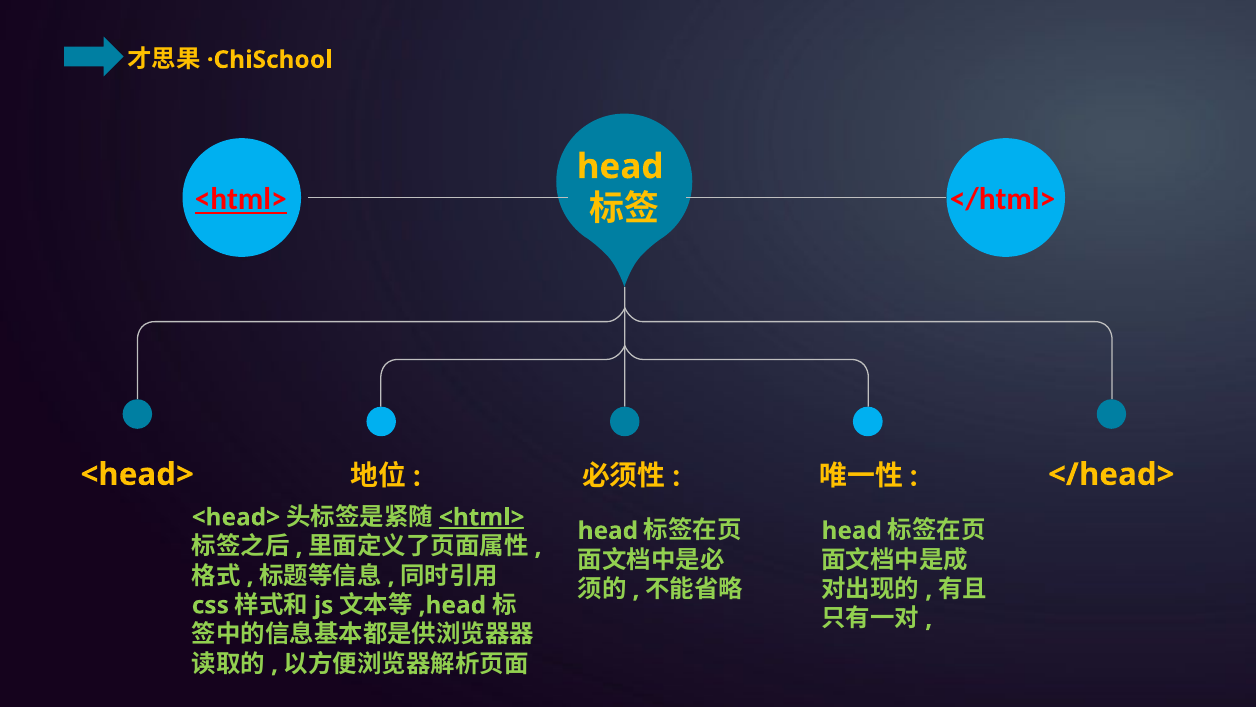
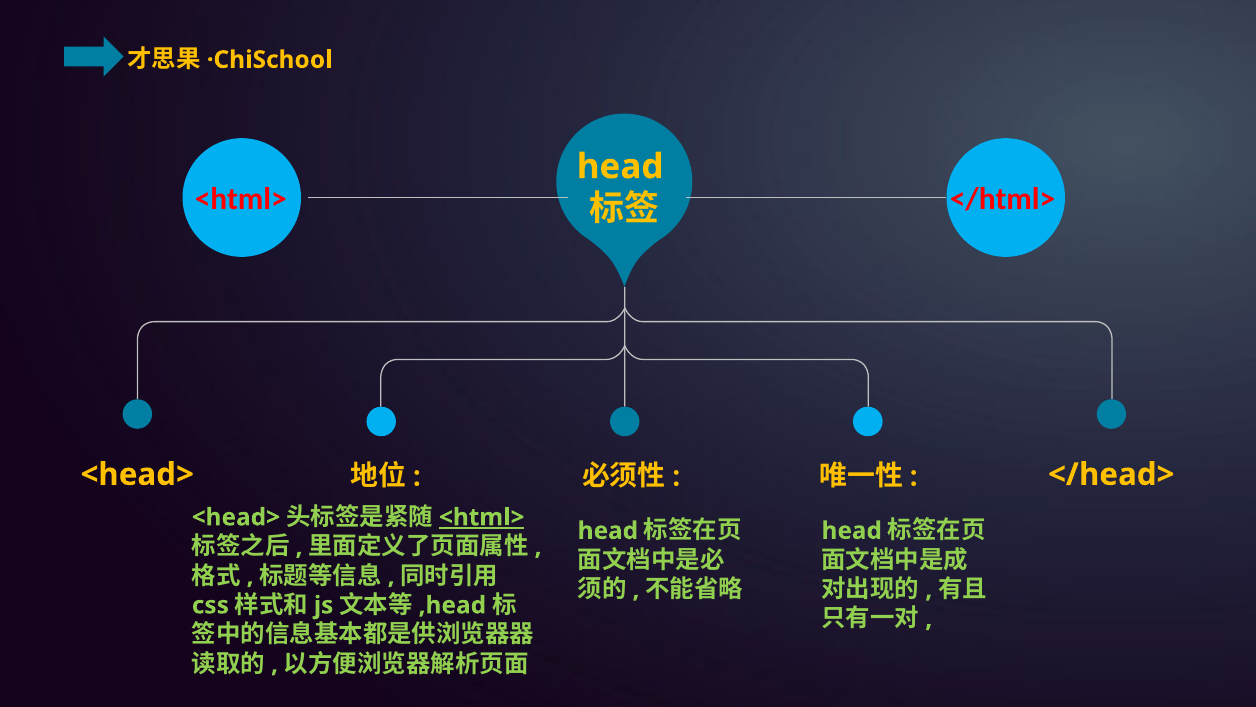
<html> underline: present -> none (241, 199)
